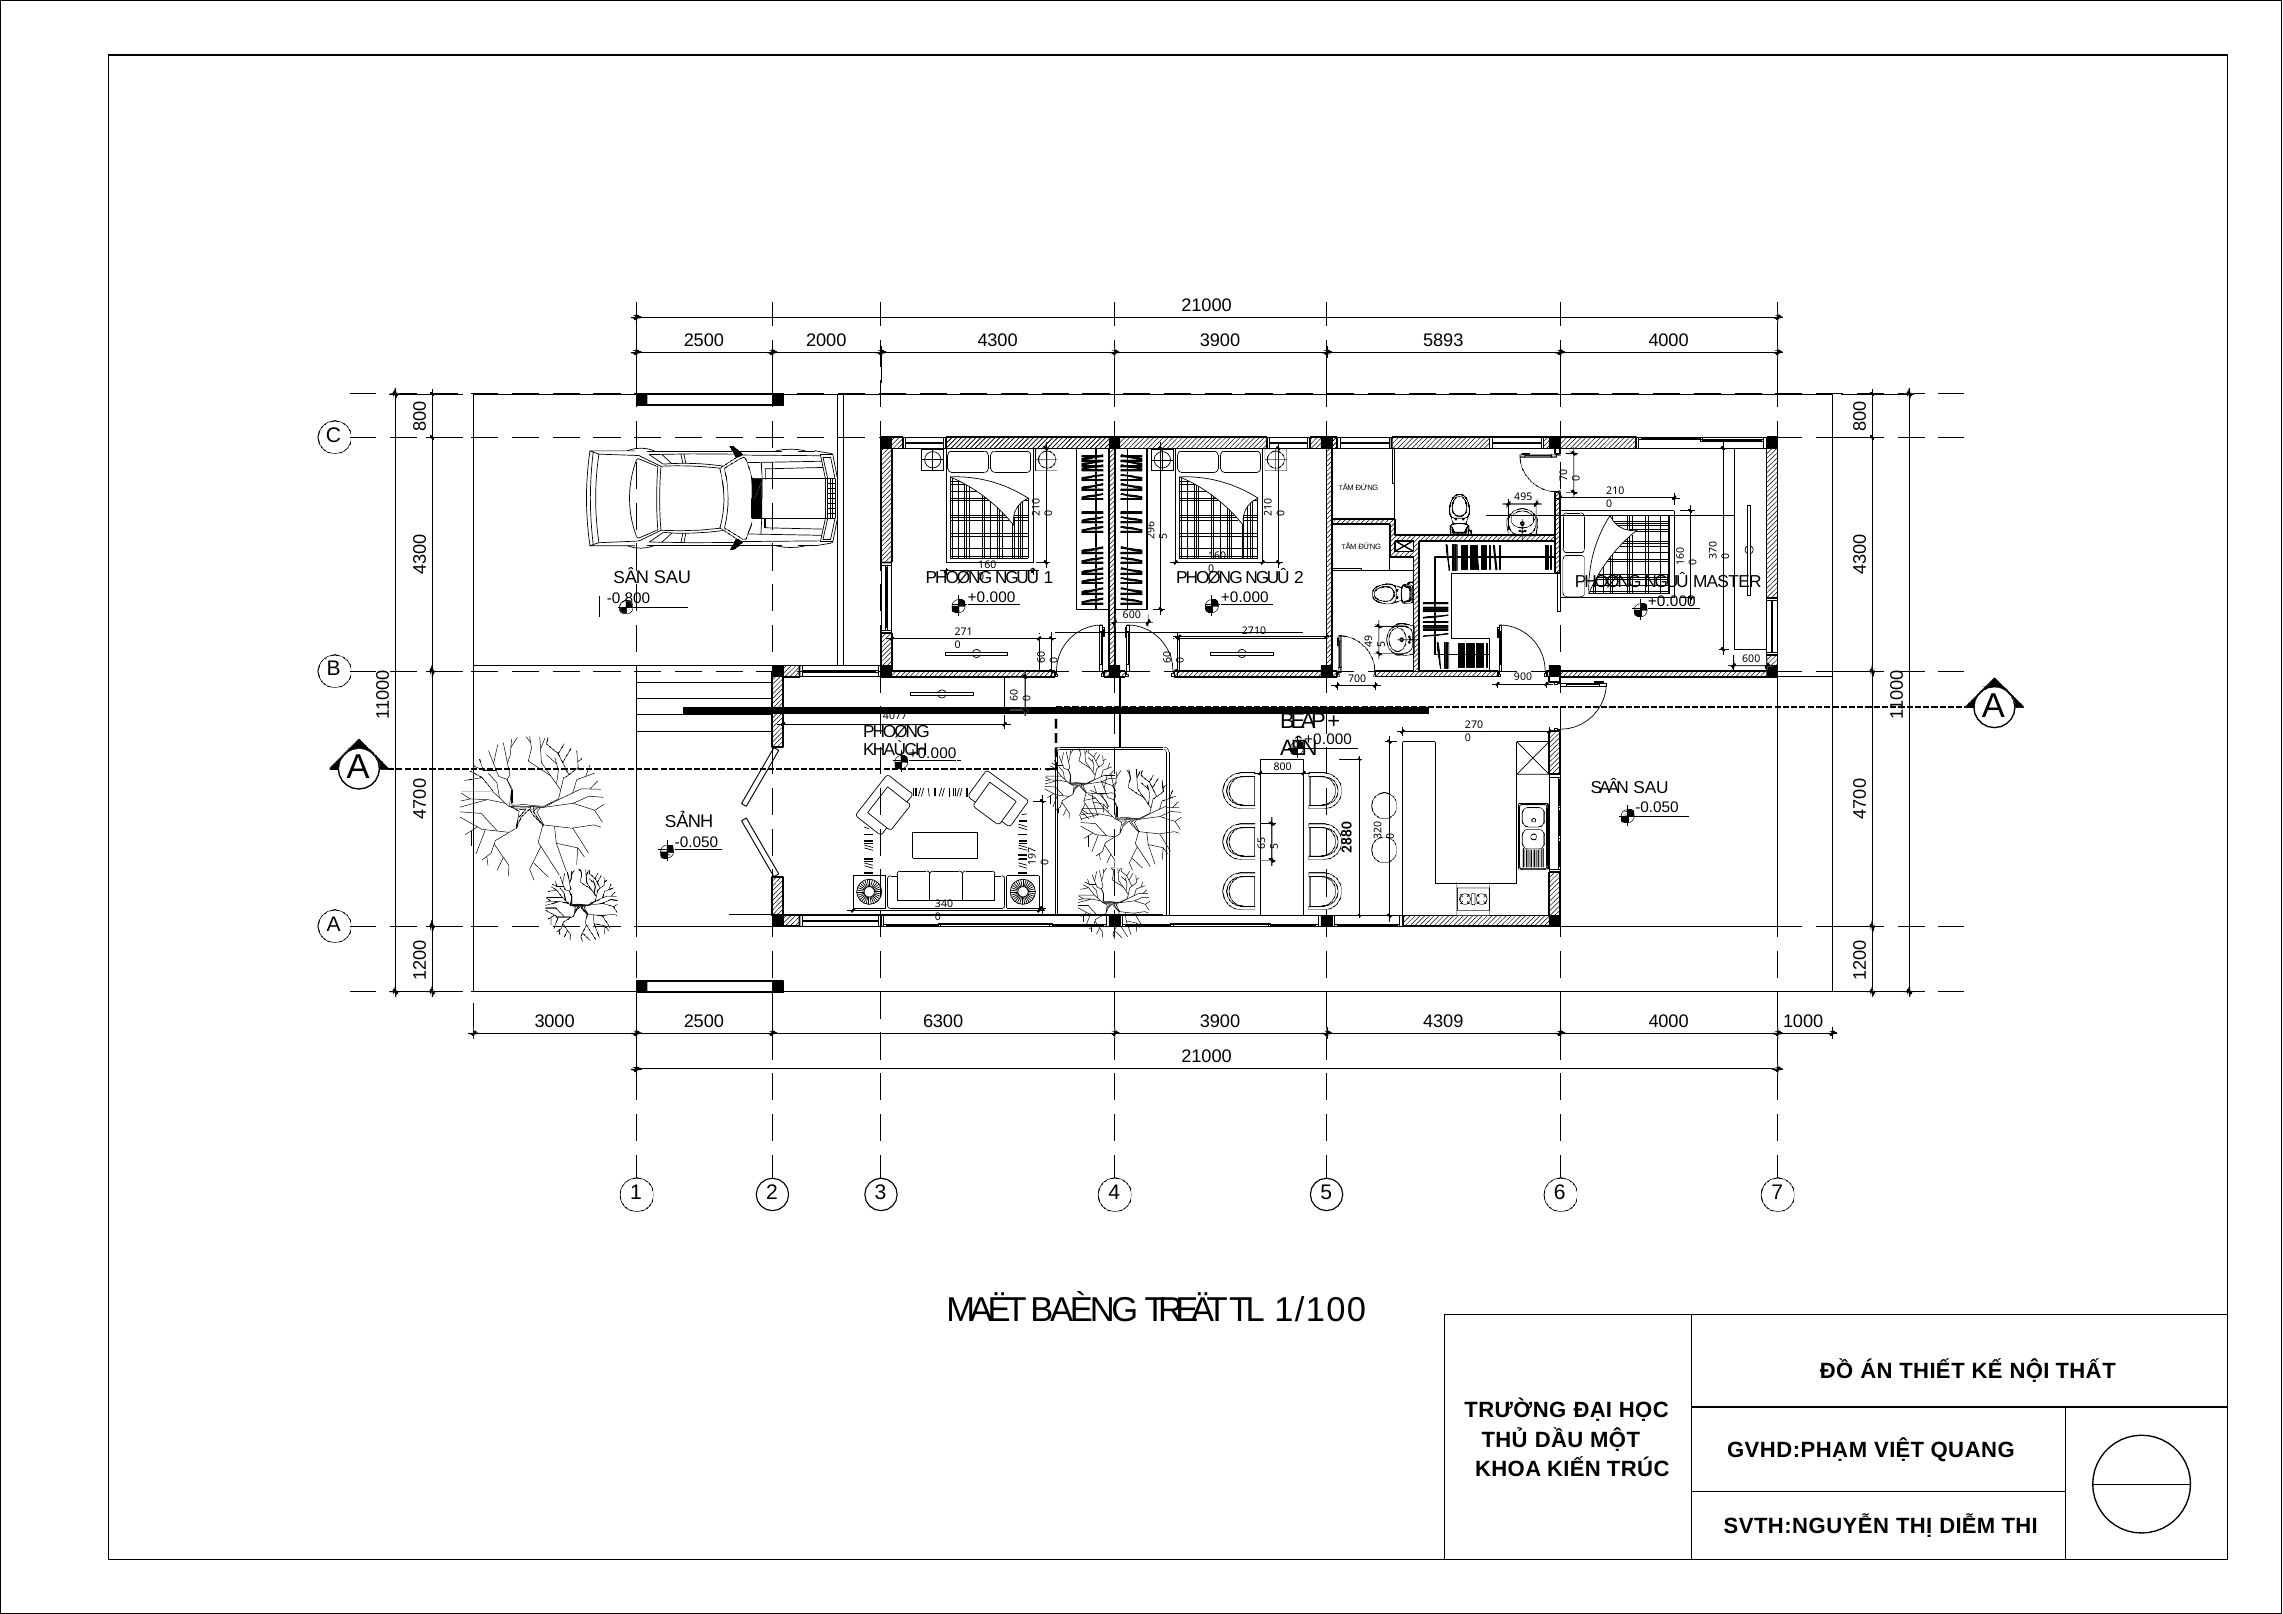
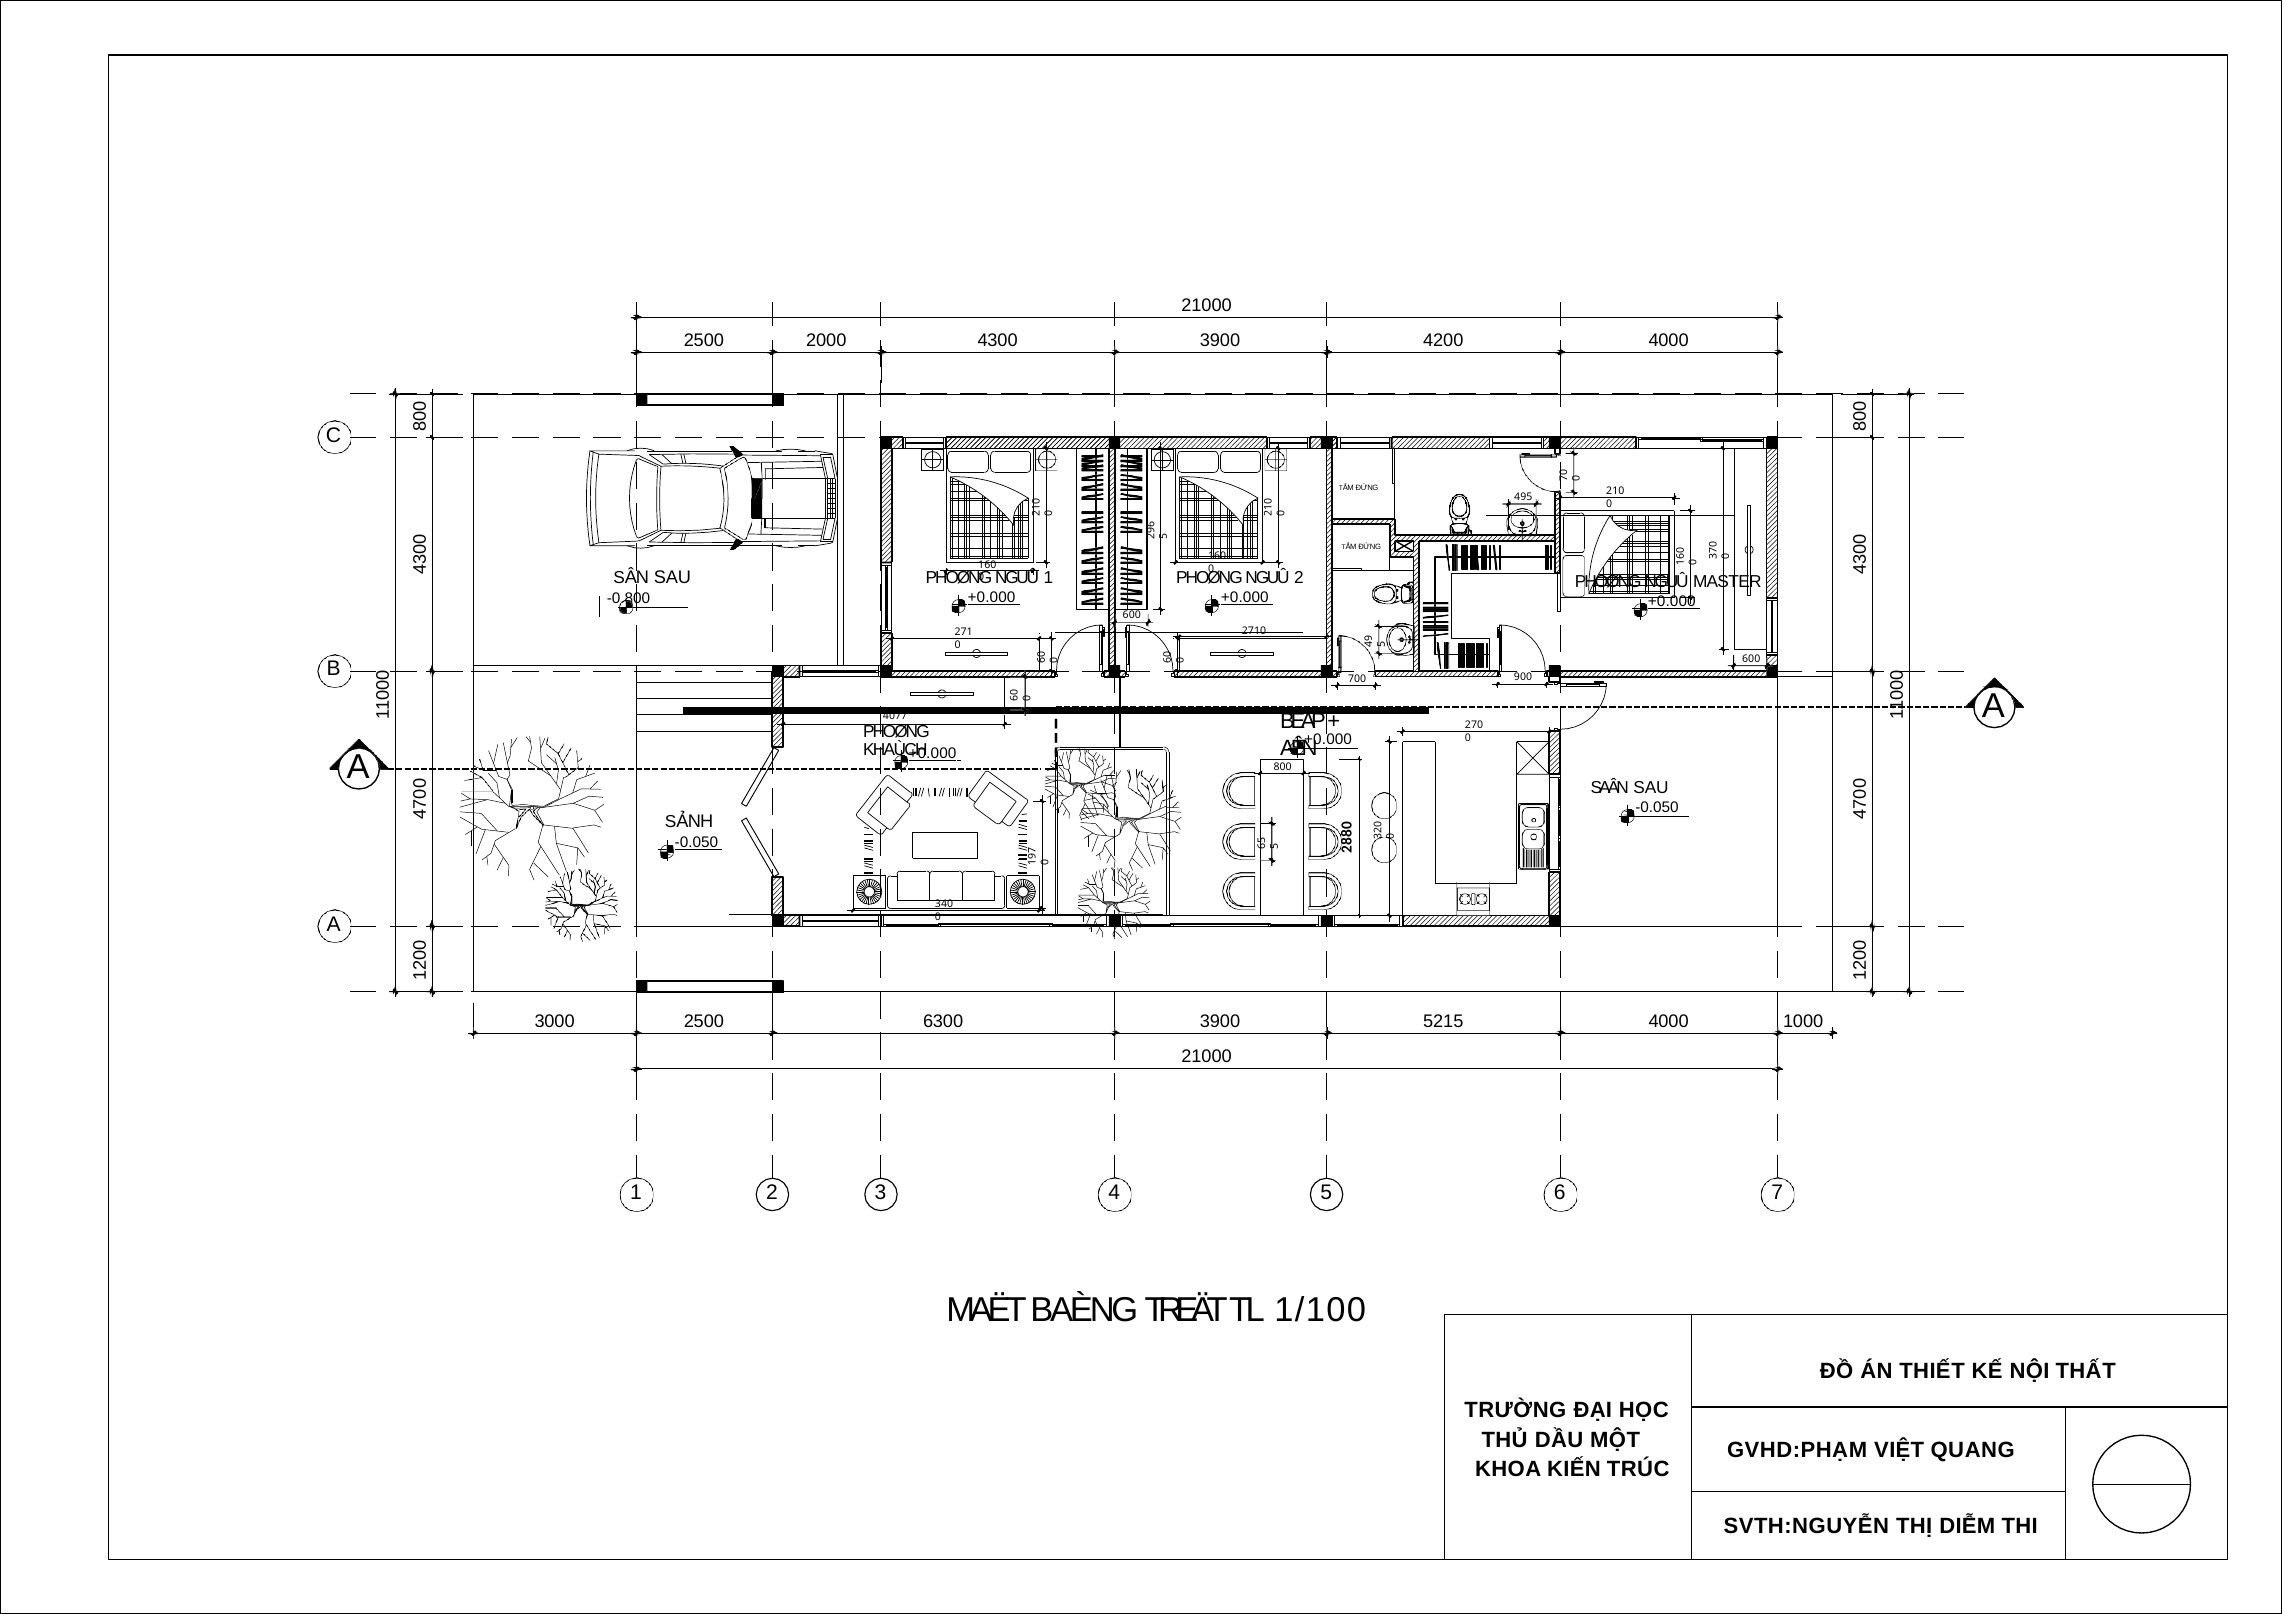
5893: 5893 -> 4200 (1443, 340)
4309: 4309 -> 5215 (1443, 1021)
